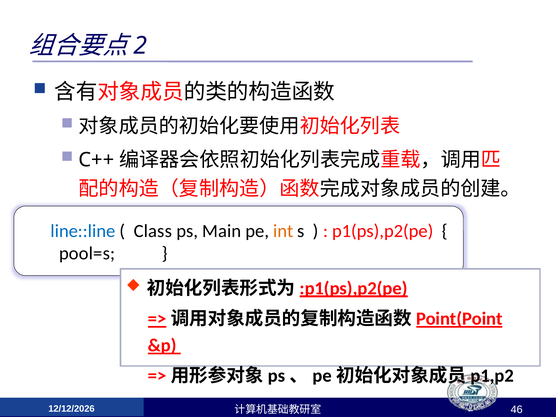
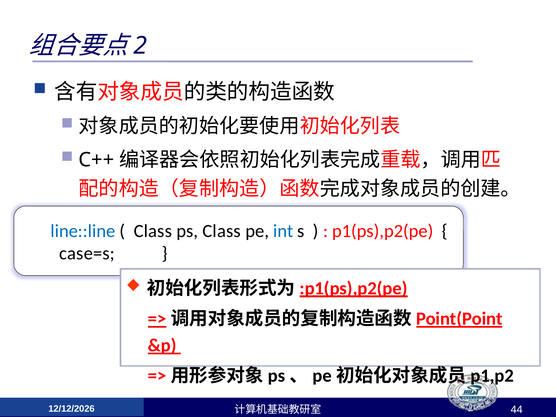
ps Main: Main -> Class (222, 231)
int colour: orange -> blue (283, 231)
pool=s: pool=s -> case=s (87, 253)
46: 46 -> 44 (517, 410)
